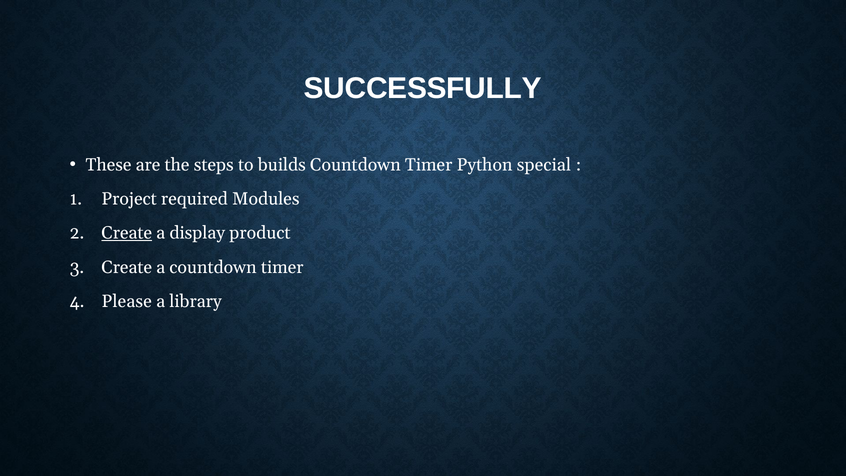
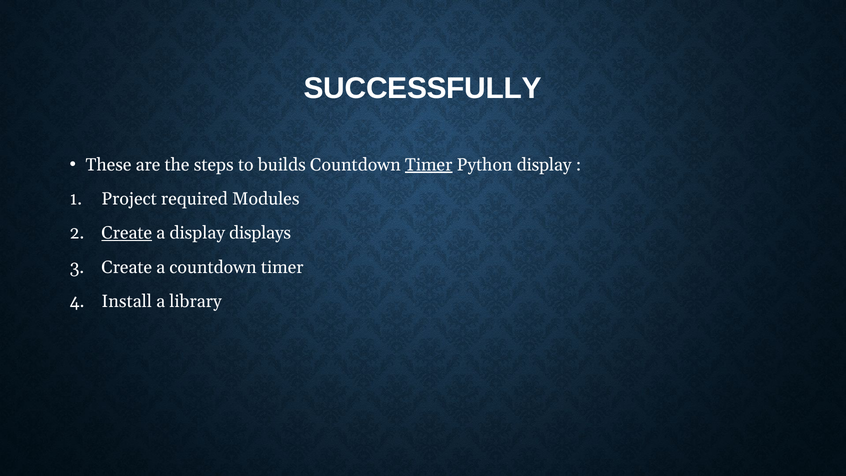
Timer underline: none -> present (429, 165)
Python special: special -> display (544, 165)
product: product -> displays (260, 233)
Please: Please -> Install (127, 301)
